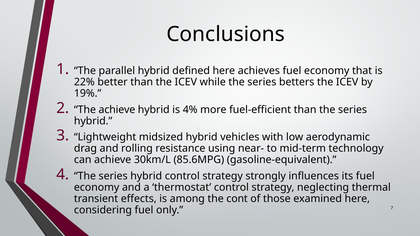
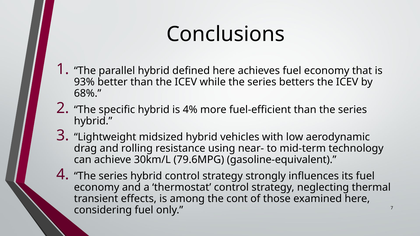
22%: 22% -> 93% (84, 82)
19%: 19% -> 68% (88, 94)
The achieve: achieve -> specific (117, 110)
85.6MPG: 85.6MPG -> 79.6MPG (199, 160)
